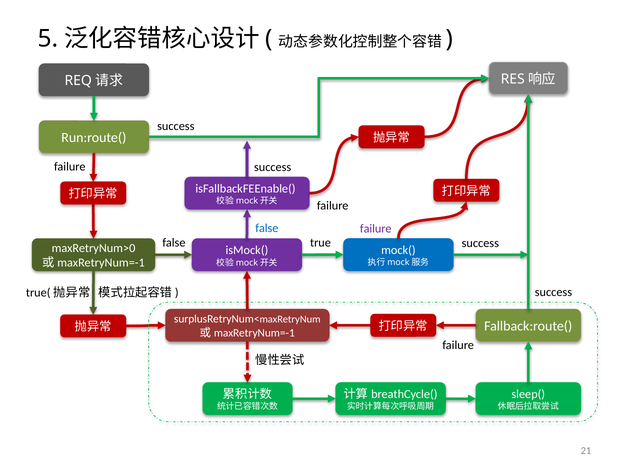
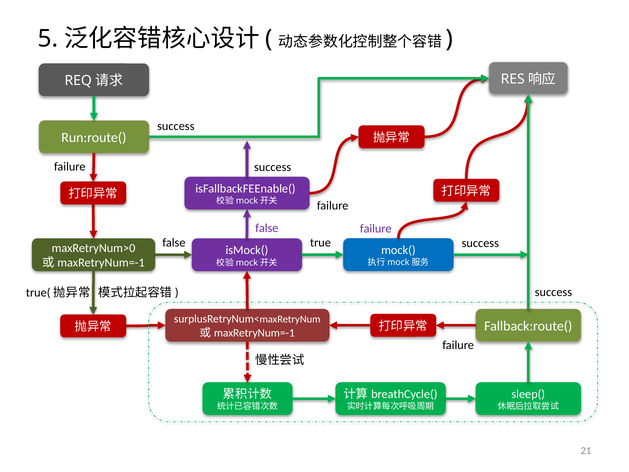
false colour: blue -> purple (267, 228)
